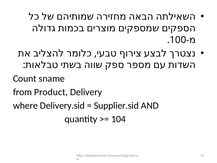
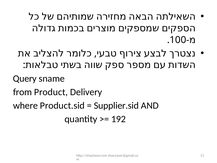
Count: Count -> Query (25, 78)
Delivery.sid: Delivery.sid -> Product.sid (62, 105)
104: 104 -> 192 (119, 119)
